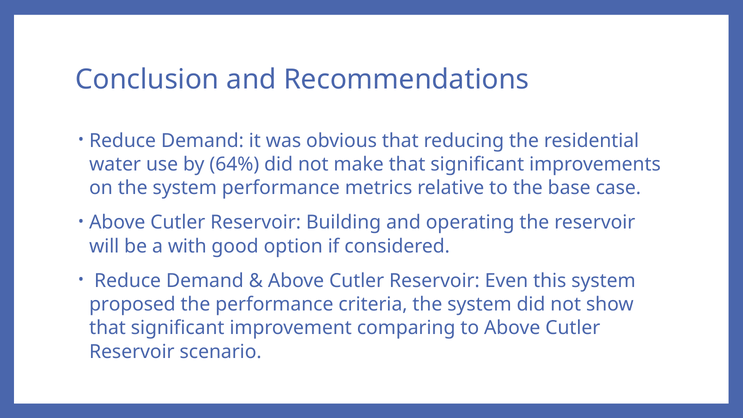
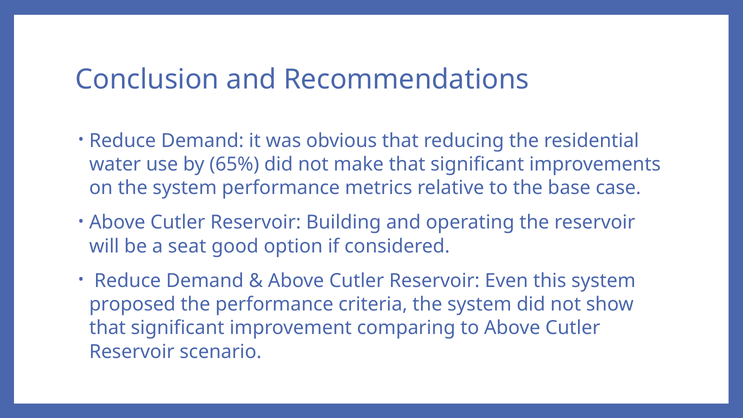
64%: 64% -> 65% (234, 164)
with: with -> seat (187, 246)
